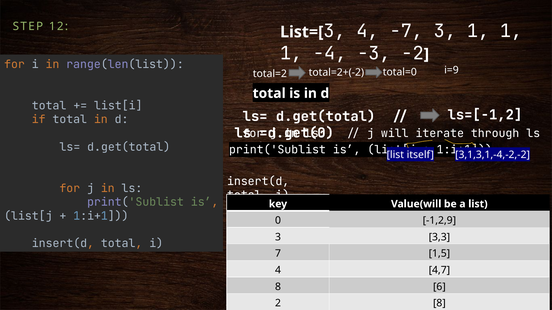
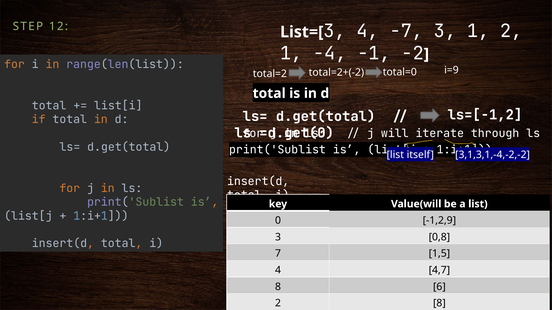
3 1 1: 1 -> 2 (511, 31)
-3: -3 -> -1 (374, 53)
3,3: 3,3 -> 0,8 (439, 237)
